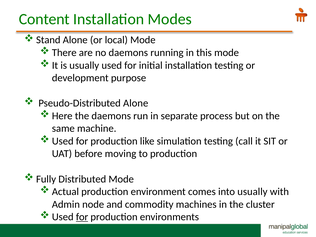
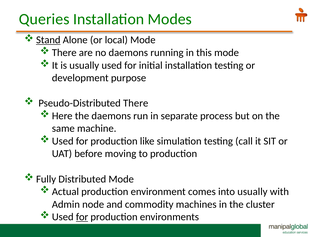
Content: Content -> Queries (44, 19)
Stand underline: none -> present (48, 40)
Pseudo-Distributed Alone: Alone -> There (136, 103)
